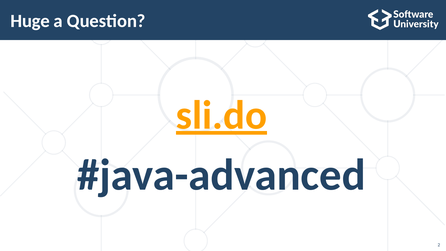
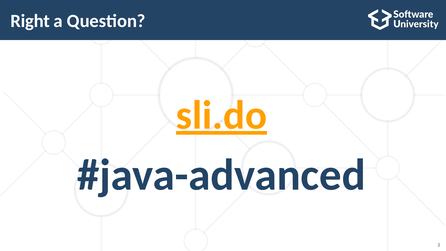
Huge: Huge -> Right (30, 21)
